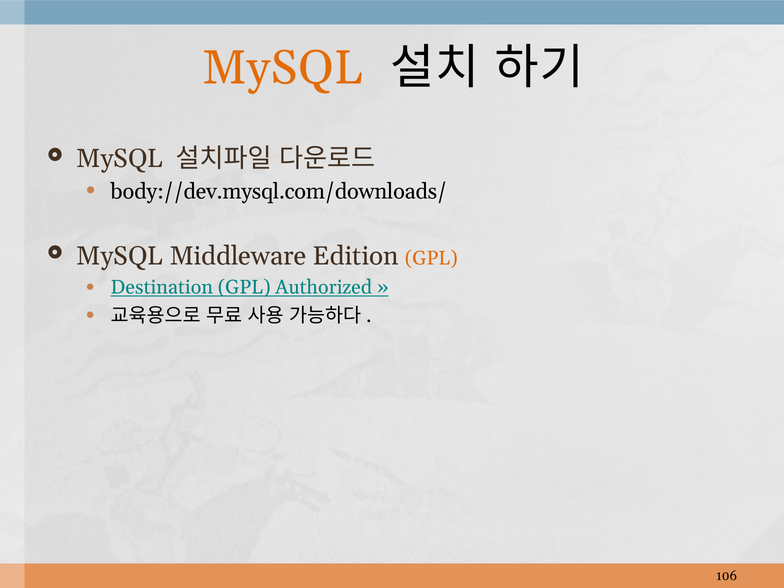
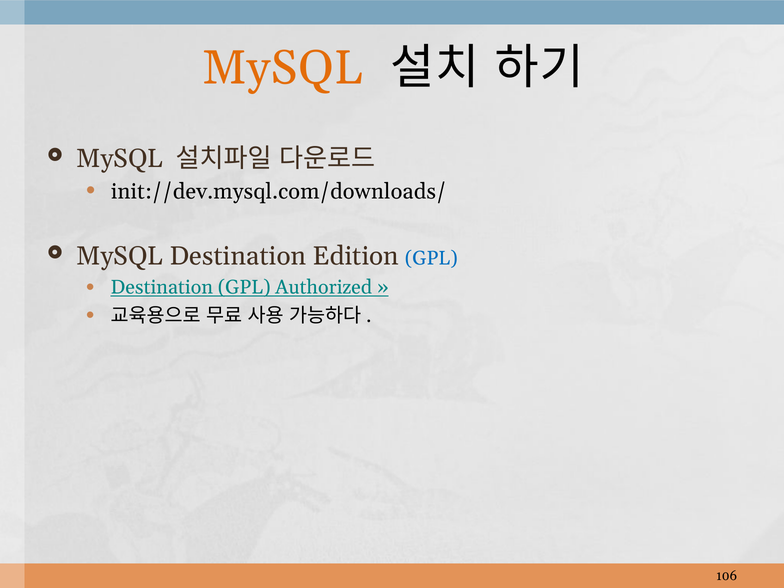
body://dev.mysql.com/downloads/: body://dev.mysql.com/downloads/ -> init://dev.mysql.com/downloads/ (279, 191)
MySQL Middleware: Middleware -> Destination (238, 256)
GPL colour: orange -> blue (431, 258)
